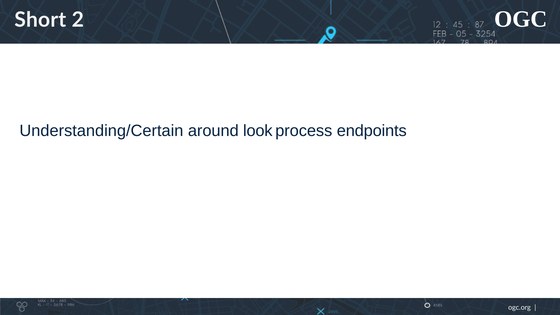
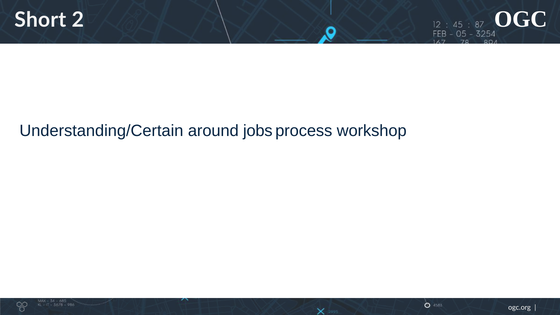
look: look -> jobs (258, 131)
endpoints: endpoints -> workshop (372, 131)
